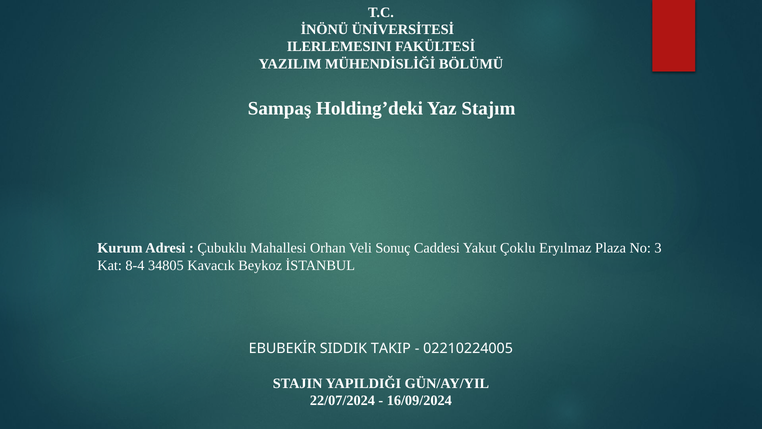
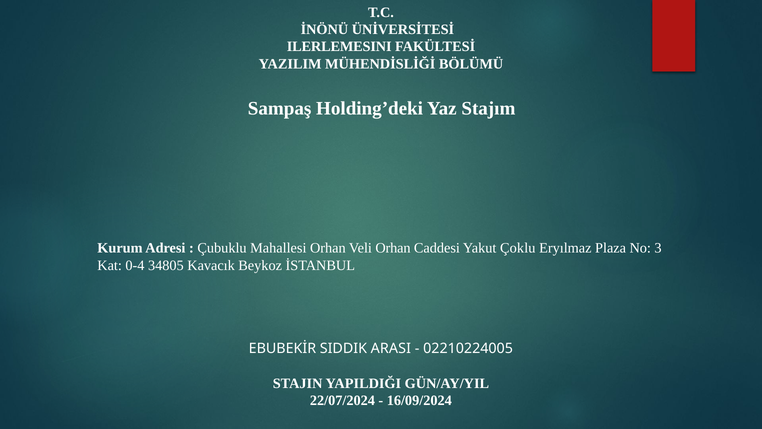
Veli Sonuç: Sonuç -> Orhan (393, 248)
8-4: 8-4 -> 0-4 (135, 265)
TAKIP: TAKIP -> ARASI (391, 348)
